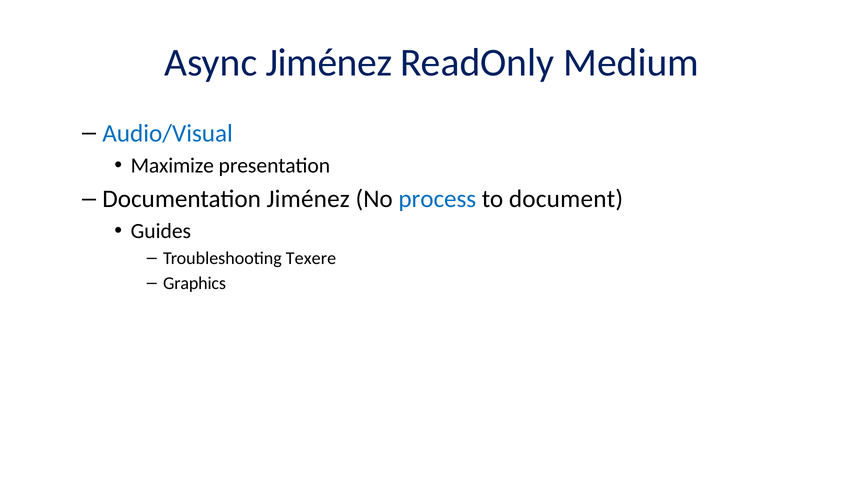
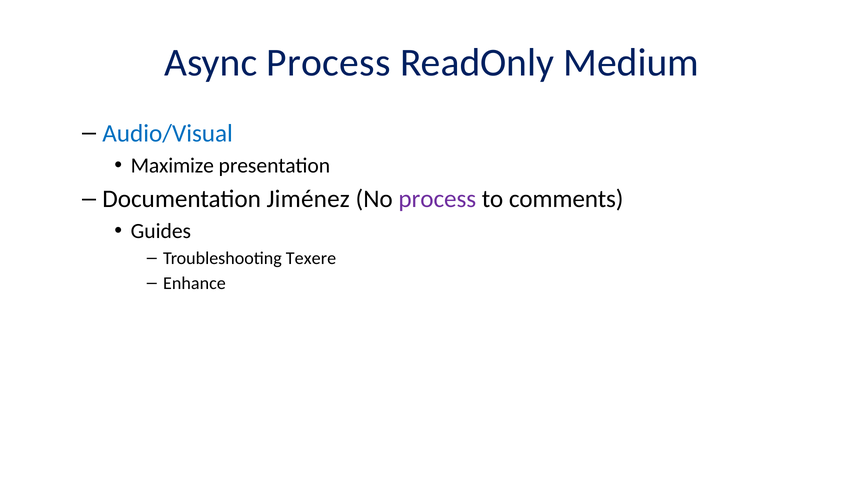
Async Jiménez: Jiménez -> Process (328, 63)
process colour: blue -> purple (437, 199)
document: document -> comments (566, 199)
Graphics: Graphics -> Enhance (194, 284)
